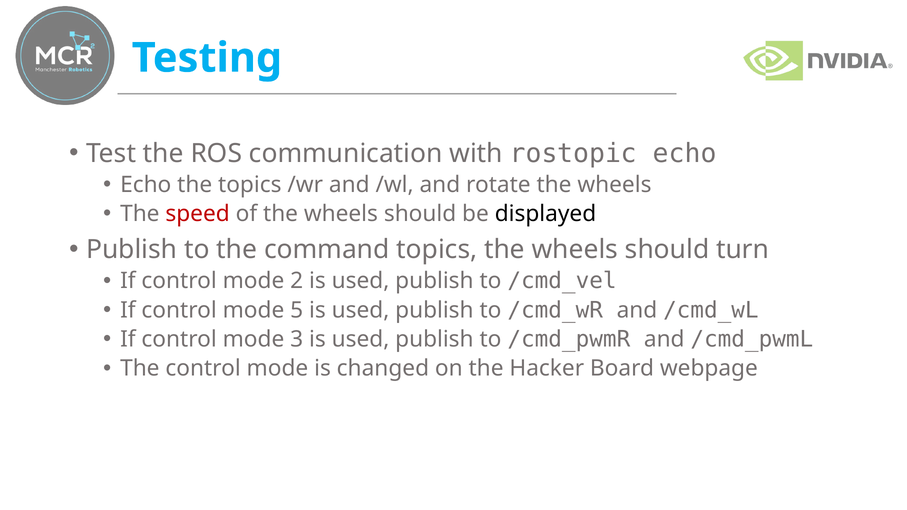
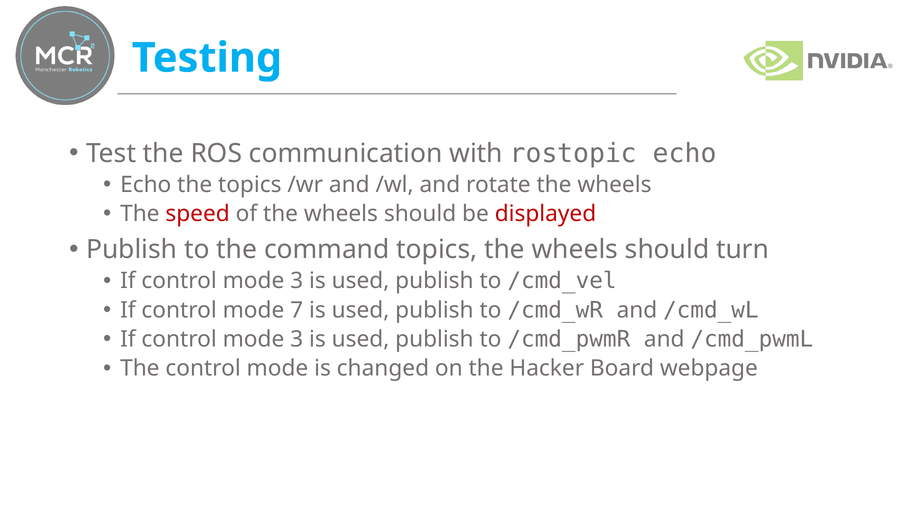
displayed colour: black -> red (545, 214)
2: 2 -> 3 (297, 281)
5: 5 -> 7 (297, 310)
